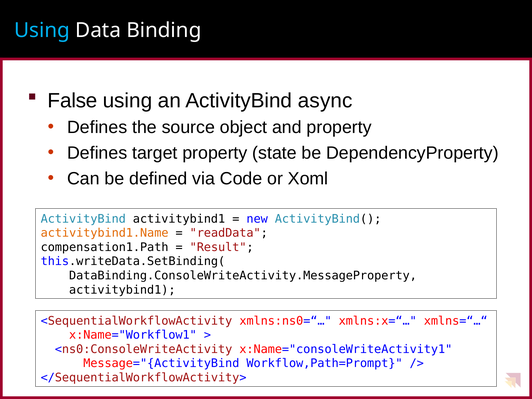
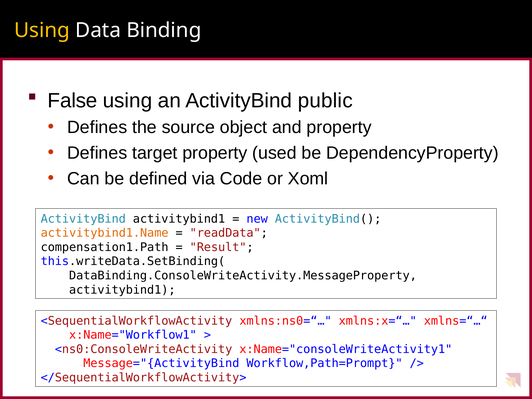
Using colour: light blue -> yellow (42, 30)
async: async -> public (325, 101)
state: state -> used (274, 153)
